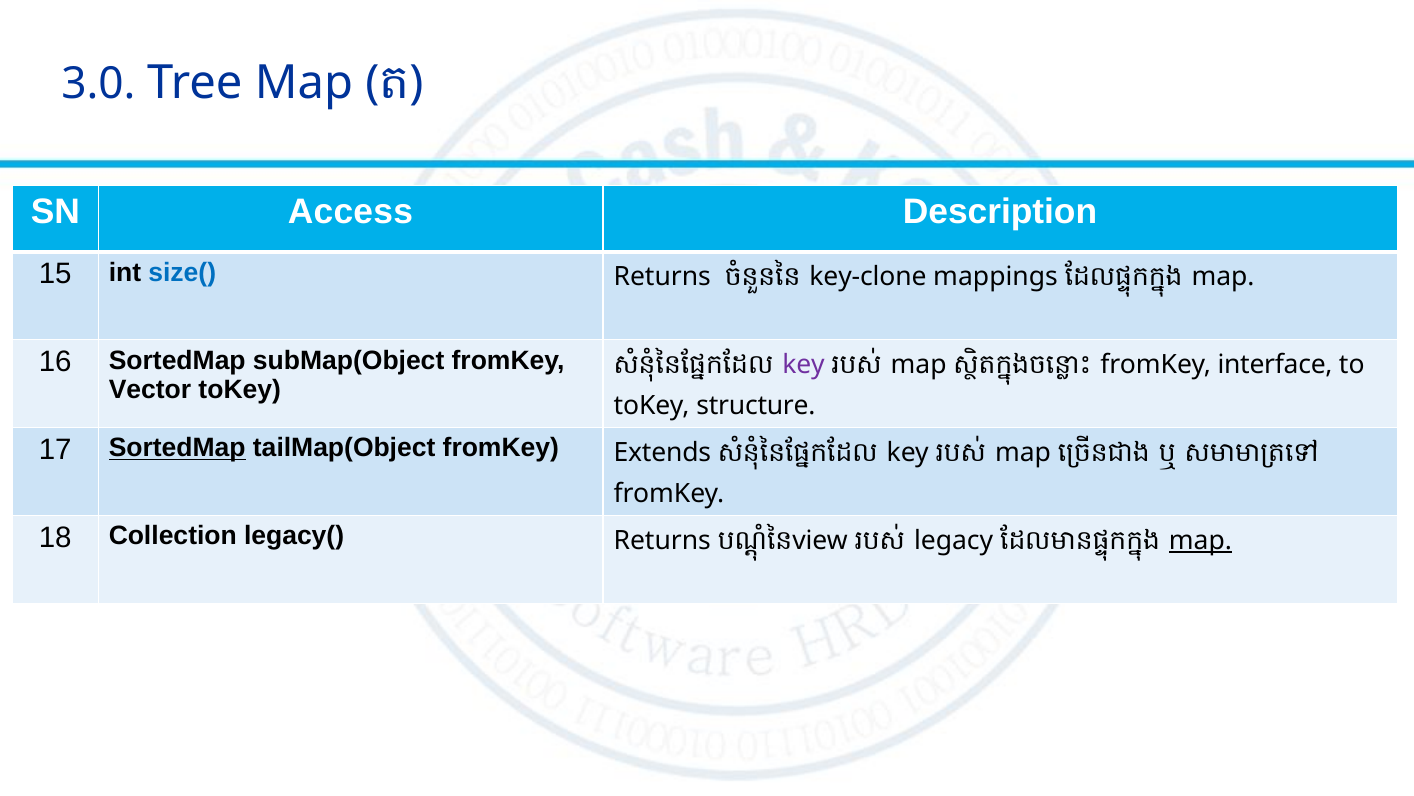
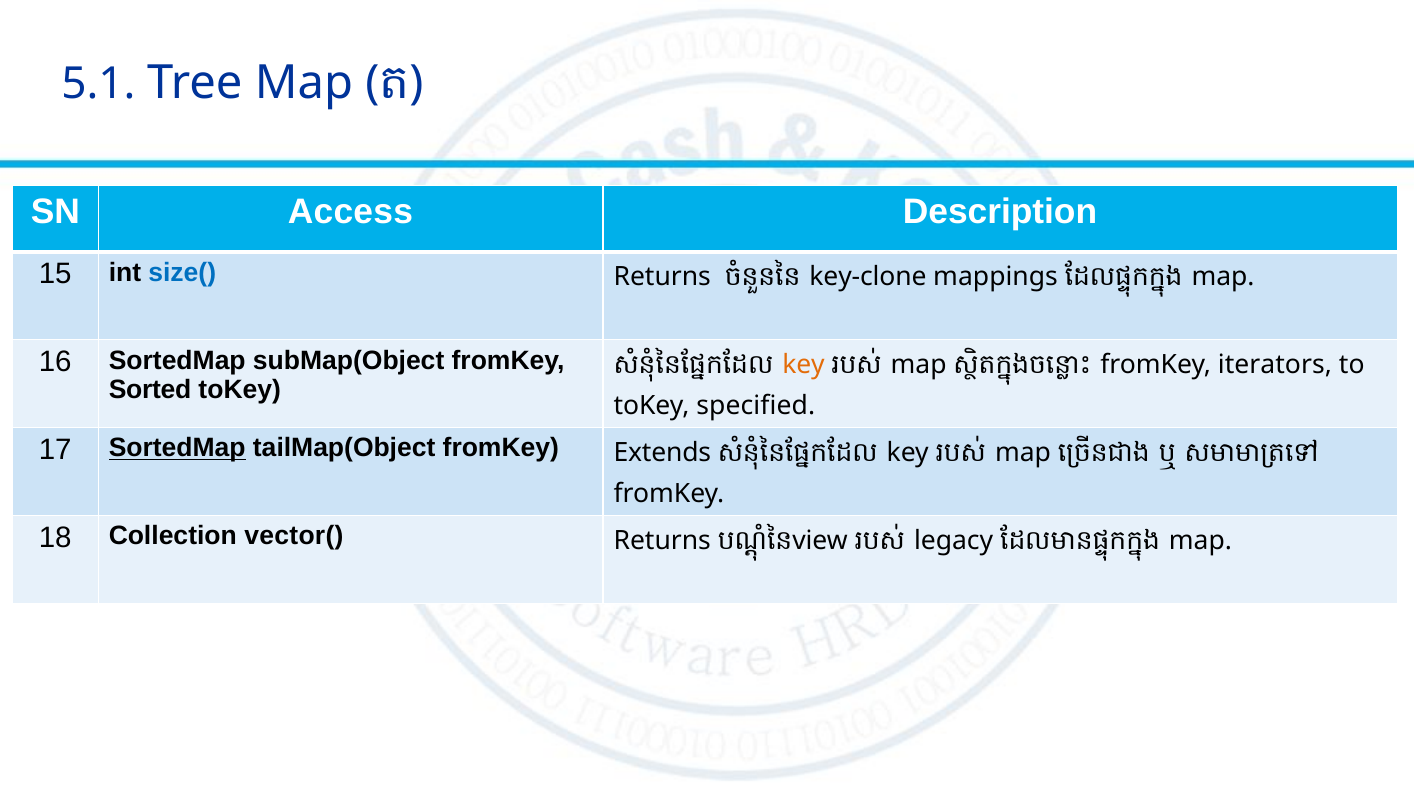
3.0: 3.0 -> 5.1 (98, 83)
key colour: purple -> orange (803, 364)
interface: interface -> iterators (1275, 364)
Vector: Vector -> Sorted (150, 390)
structure: structure -> specified (756, 405)
legacy(: legacy( -> vector( (294, 536)
map underline: present -> none (1200, 540)
